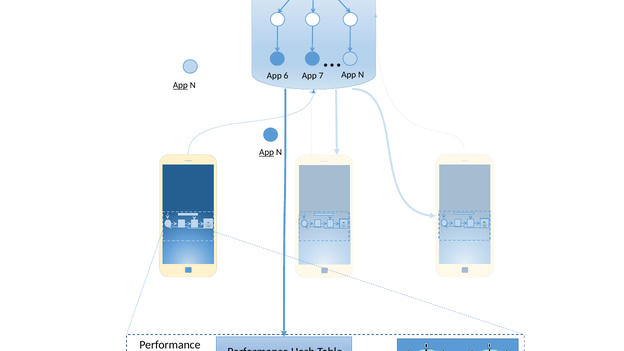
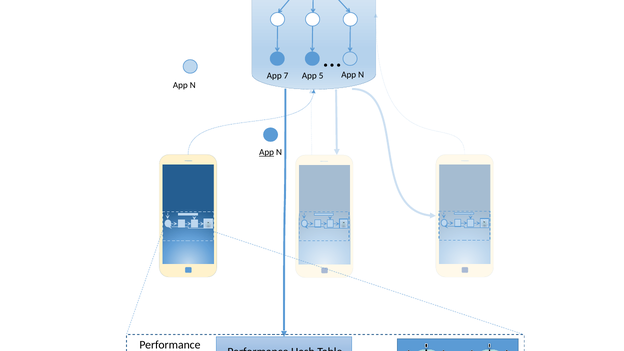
6: 6 -> 7 (286, 76)
7: 7 -> 5 (321, 76)
App underline: present -> none (180, 85)
